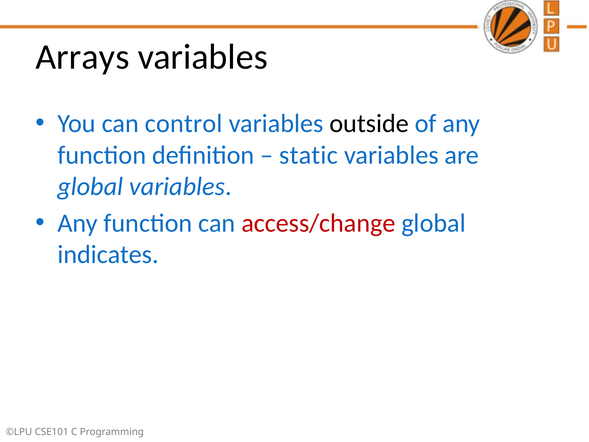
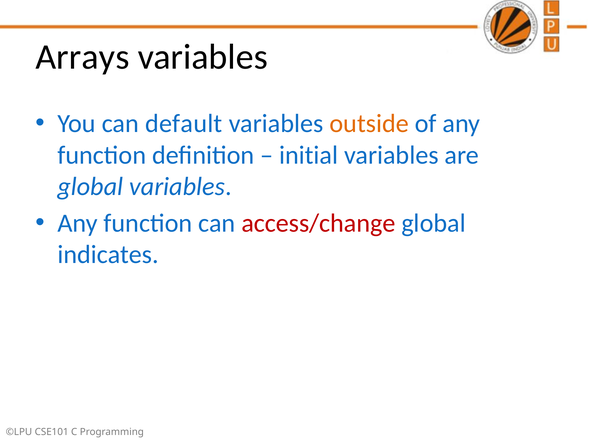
control: control -> default (184, 124)
outside colour: black -> orange (369, 124)
static: static -> initial (309, 155)
